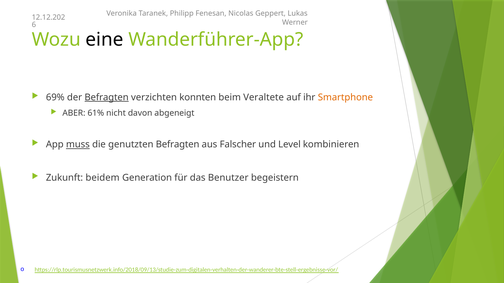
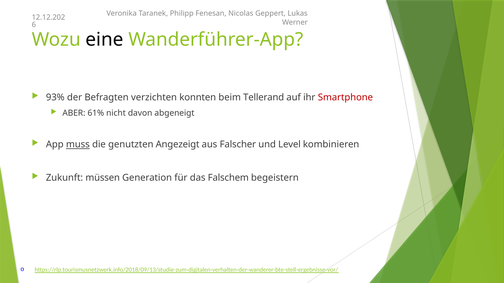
69%: 69% -> 93% (55, 98)
Befragten underline: present -> none (107, 98)
Veraltete: Veraltete -> Tellerand (264, 98)
Smartphone colour: orange -> red (345, 98)
genutzten Befragten: Befragten -> Angezeigt (178, 145)
beidem: beidem -> müssen (103, 178)
Benutzer: Benutzer -> Falschem (228, 178)
